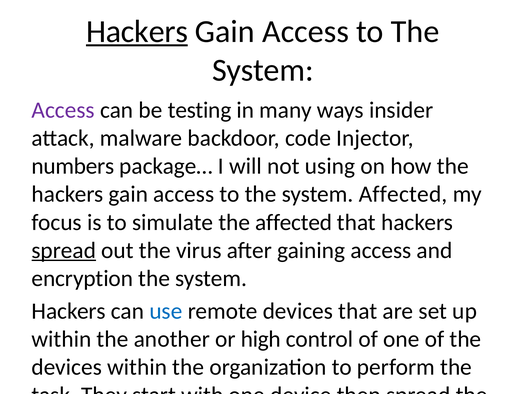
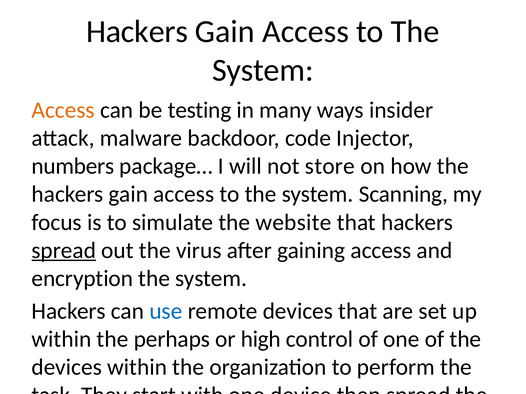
Hackers underline: present -> none (137, 32)
Access colour: purple -> orange (63, 110)
using: using -> store (330, 166)
system Affected: Affected -> Scanning (403, 195)
the affected: affected -> website (293, 223)
another: another -> perhaps (172, 340)
